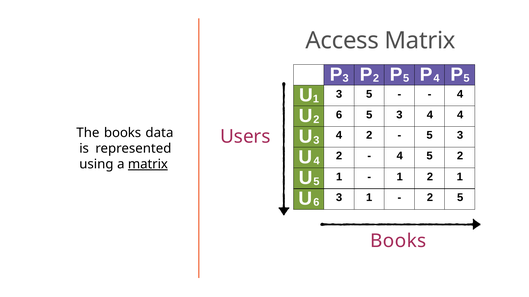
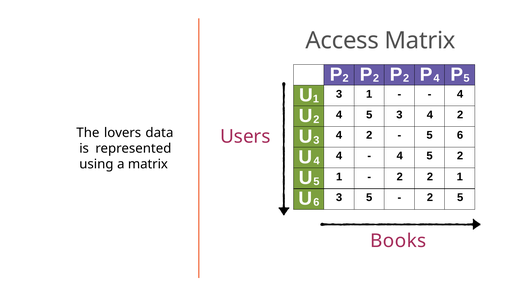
3: 3 -> 2 (346, 78)
5: 5 -> 2 (406, 78)
3 5: 5 -> 1 (369, 94)
2 6: 6 -> 4 (339, 115)
5 3 4 4: 4 -> 2 (460, 115)
3: 3 -> 6 (460, 136)
The books: books -> lovers (123, 133)
2: 2 -> 4 (339, 156)
matrix underline: present -> none (148, 165)
1: 1 -> 2 (400, 177)
3 1: 1 -> 5 (369, 198)
